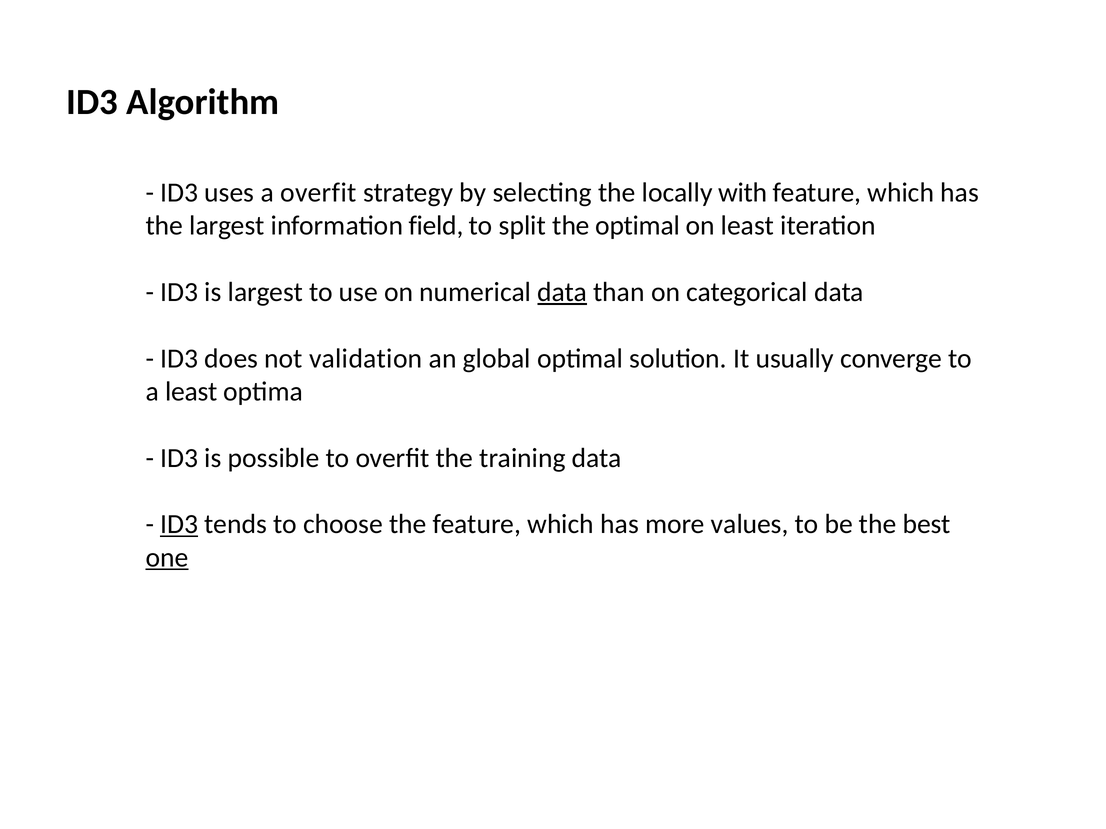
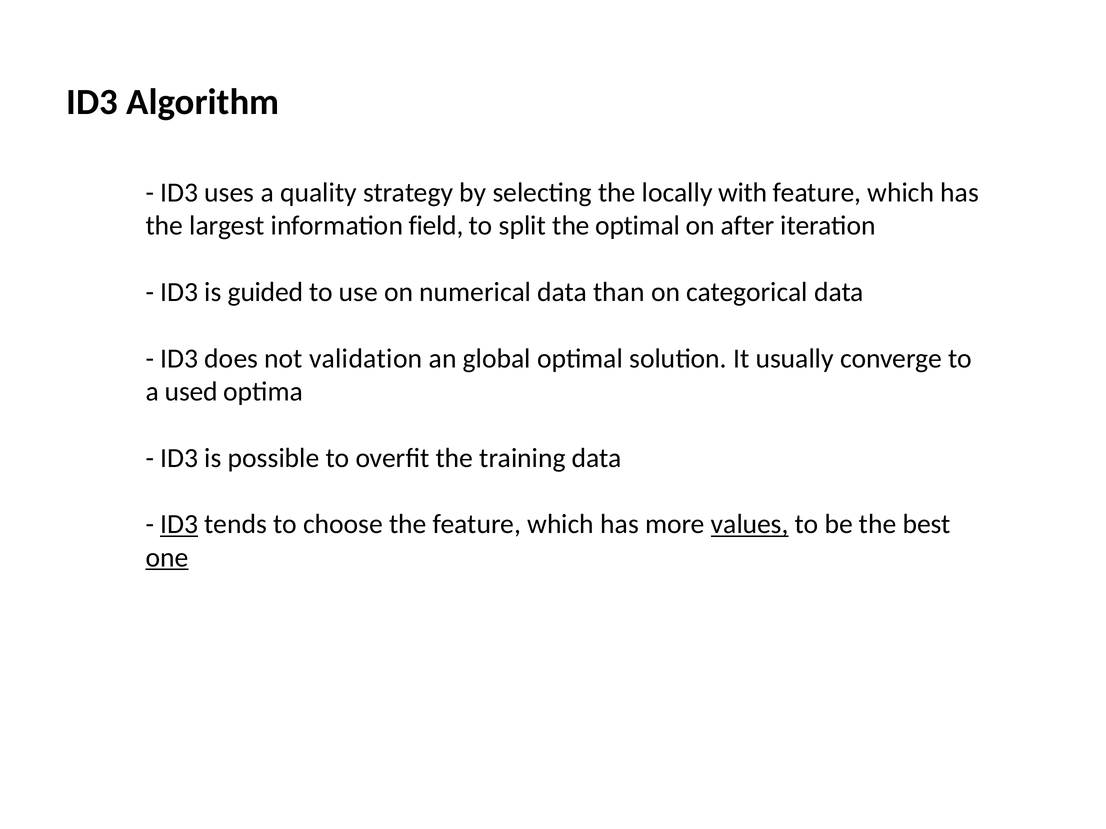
a overfit: overfit -> quality (318, 193)
on least: least -> after (748, 226)
is largest: largest -> guided (265, 292)
data underline: present -> none (562, 292)
a least: least -> used (191, 392)
values underline: none -> present (750, 525)
